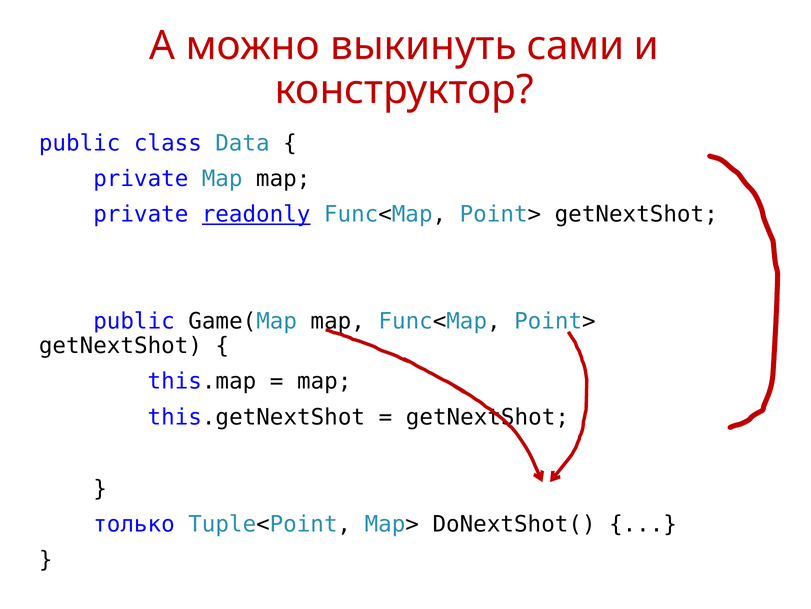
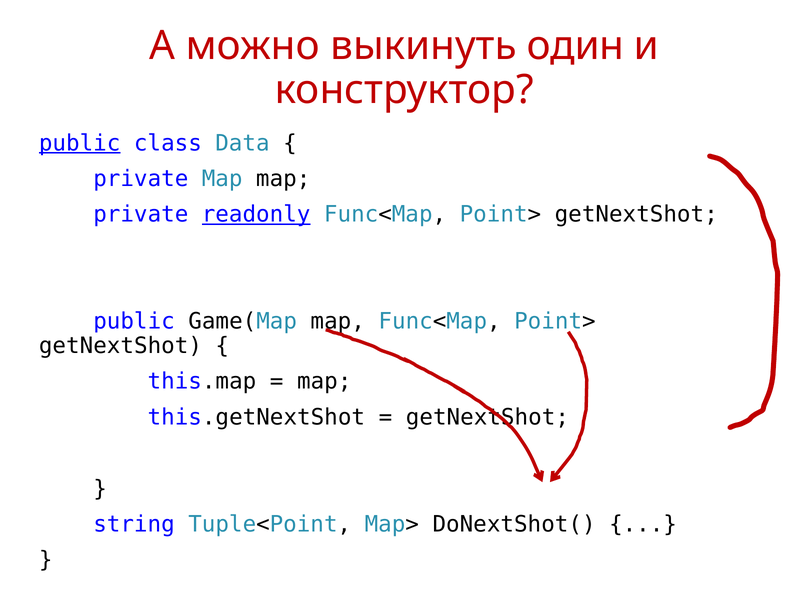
сами: сами -> один (576, 46)
public underline: none -> present (80, 143)
только: только -> string (134, 524)
